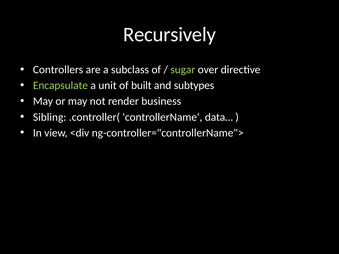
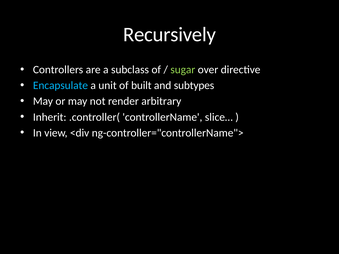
Encapsulate colour: light green -> light blue (60, 86)
business: business -> arbitrary (161, 101)
Sibling: Sibling -> Inherit (50, 117)
data…: data… -> slice… (219, 117)
